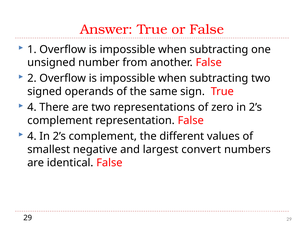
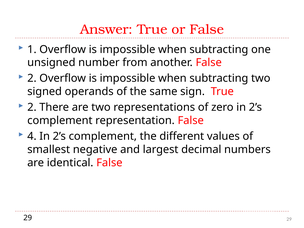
4: 4 -> 2 (32, 107)
convert: convert -> decimal (201, 149)
